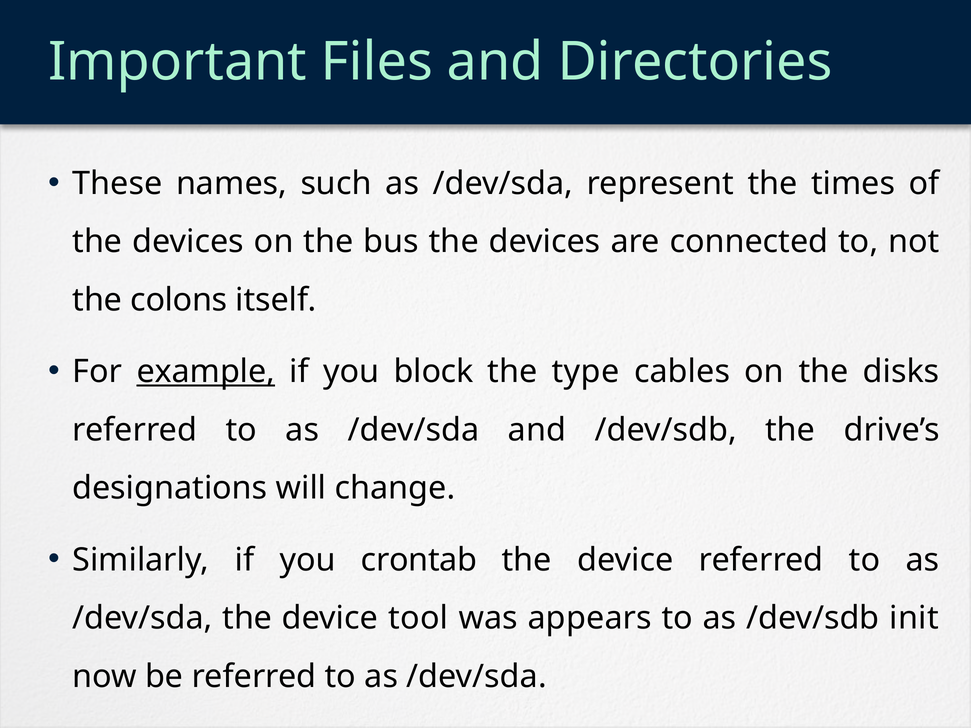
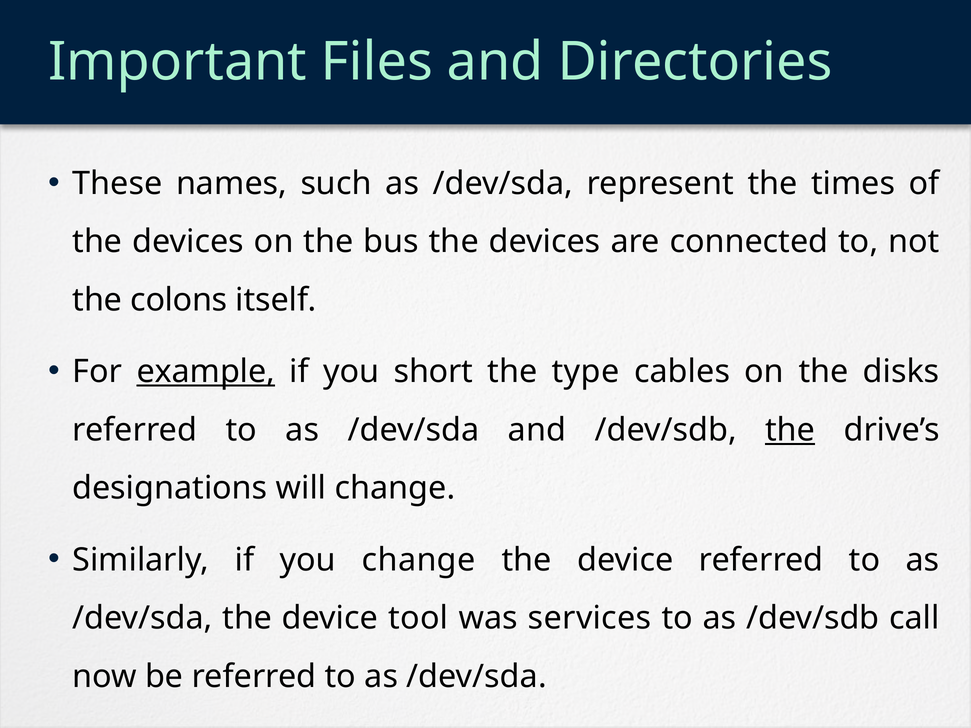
block: block -> short (434, 372)
the underline: none -> present (790, 430)
you crontab: crontab -> change (419, 560)
appears: appears -> services (590, 618)
init: init -> call (914, 618)
